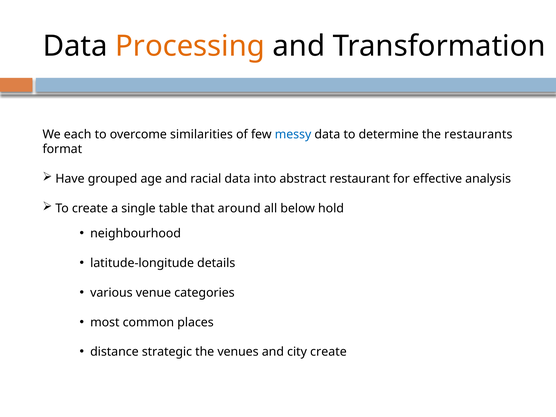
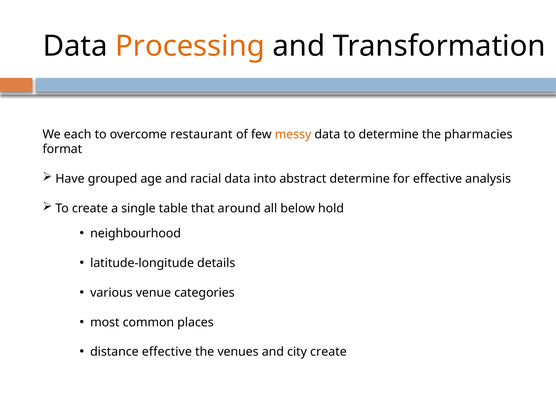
similarities: similarities -> restaurant (201, 134)
messy colour: blue -> orange (293, 134)
restaurants: restaurants -> pharmacies (478, 134)
abstract restaurant: restaurant -> determine (360, 179)
distance strategic: strategic -> effective (167, 352)
